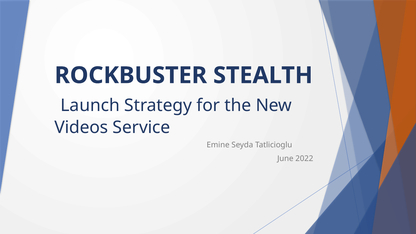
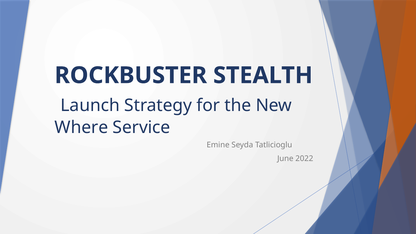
Videos: Videos -> Where (81, 127)
